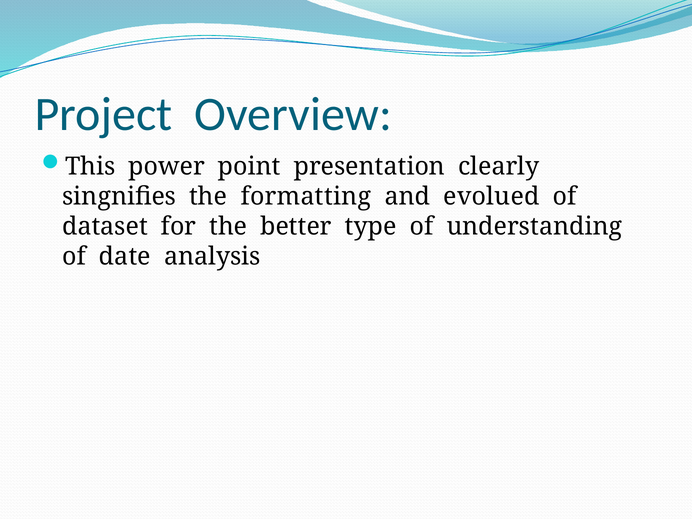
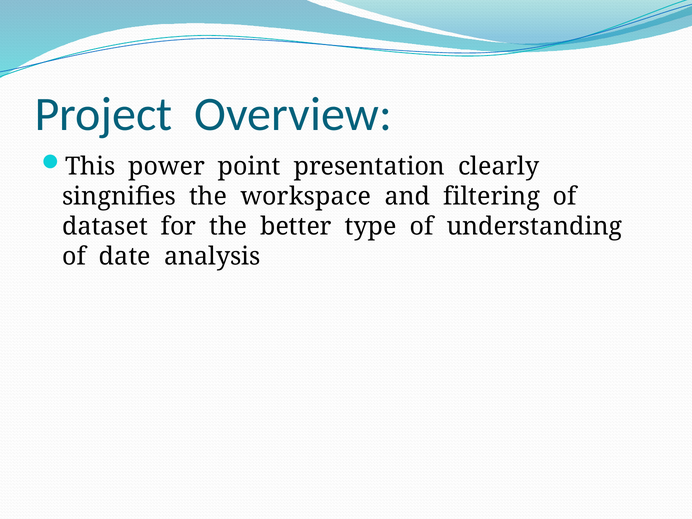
formatting: formatting -> workspace (306, 197)
evolued: evolued -> filtering (492, 197)
